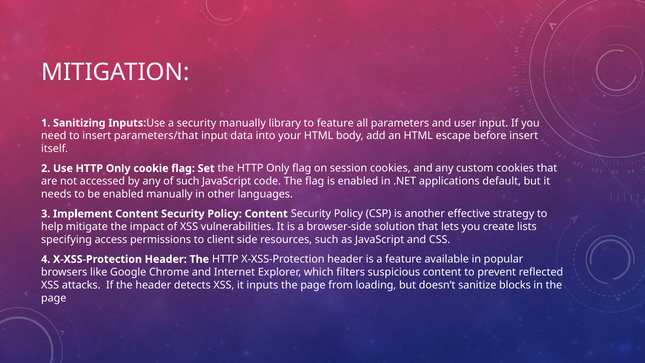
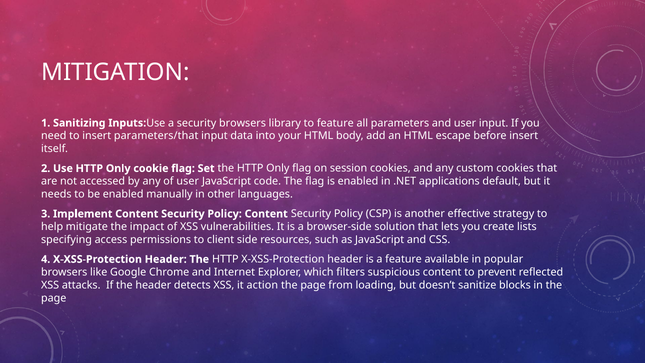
security manually: manually -> browsers (243, 123)
of such: such -> user (188, 181)
inputs: inputs -> action (262, 285)
